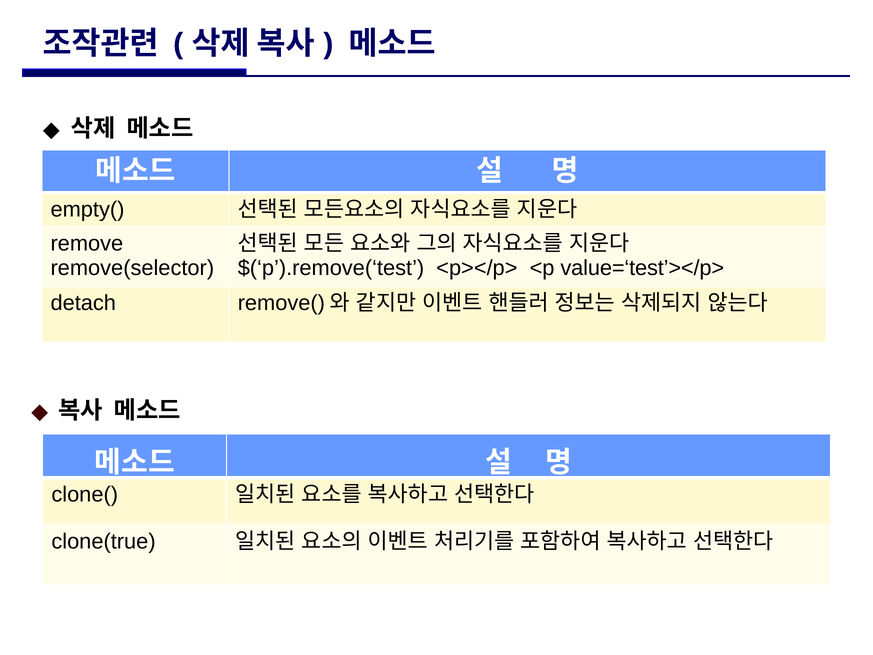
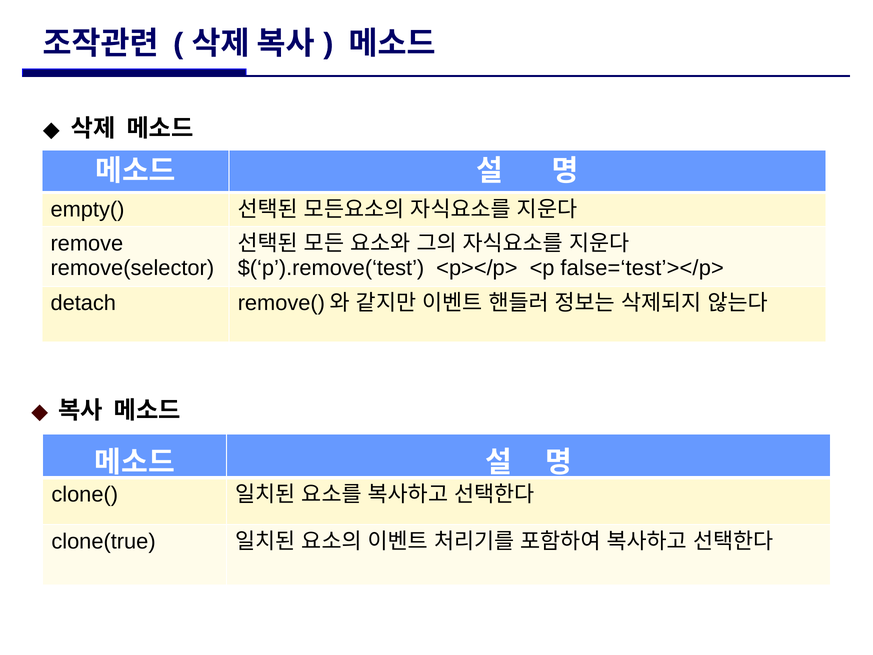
value=‘test’></p>: value=‘test’></p> -> false=‘test’></p> (642, 268)
